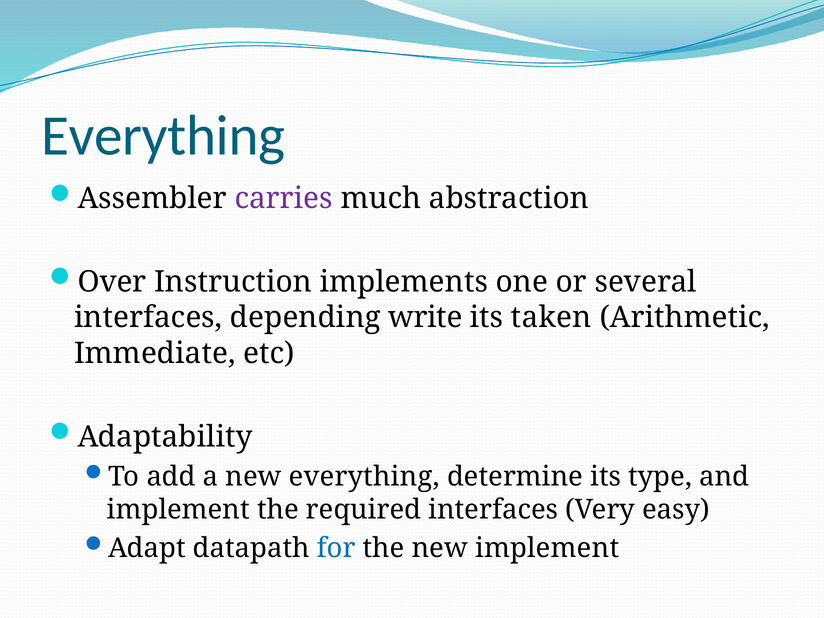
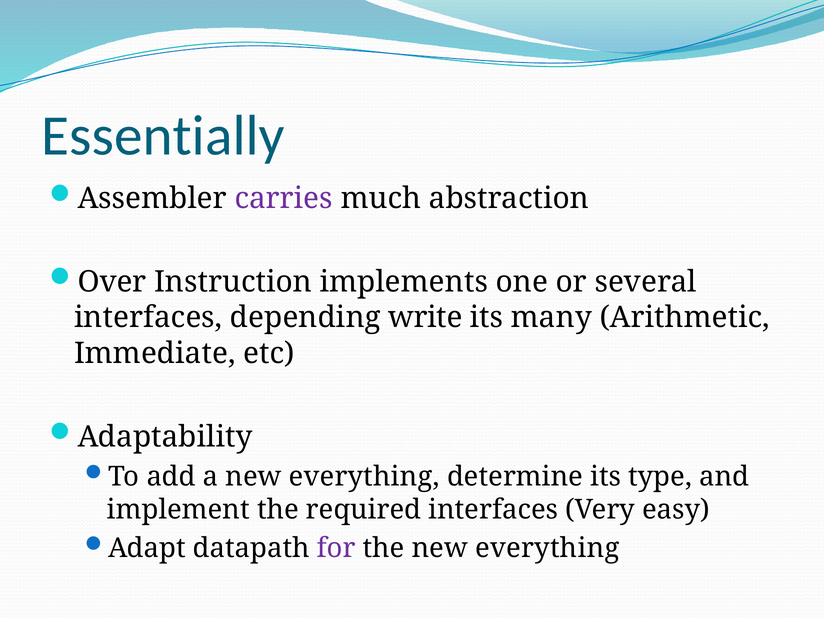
Everything: Everything -> Essentially (163, 136)
taken: taken -> many (551, 318)
for colour: blue -> purple (336, 548)
the new implement: implement -> everything (547, 548)
